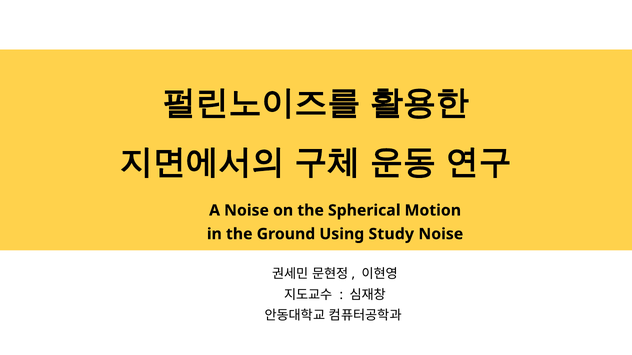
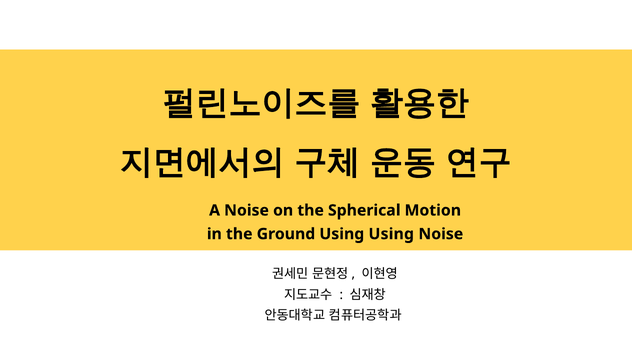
Using Study: Study -> Using (391, 234)
